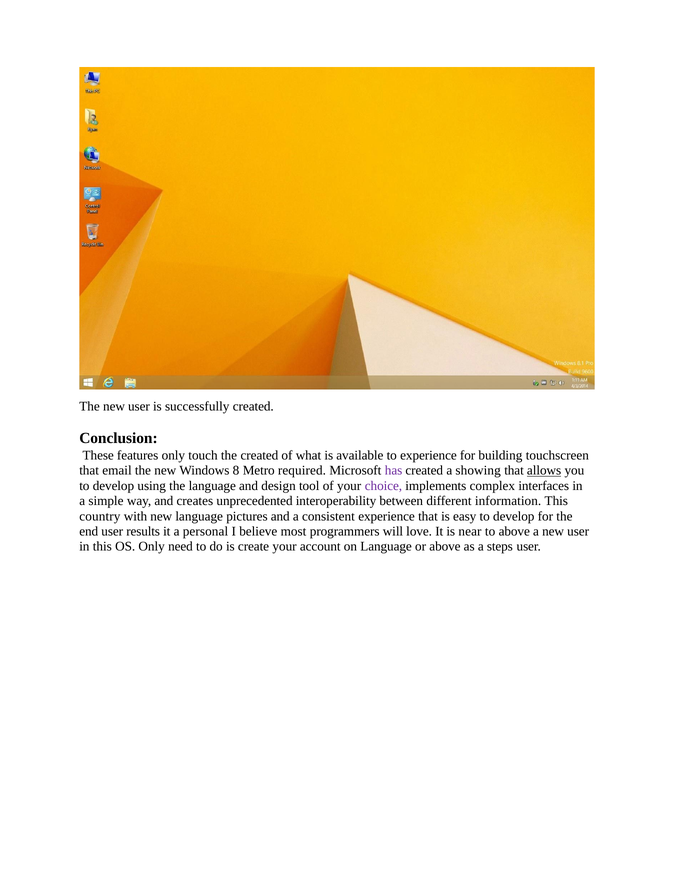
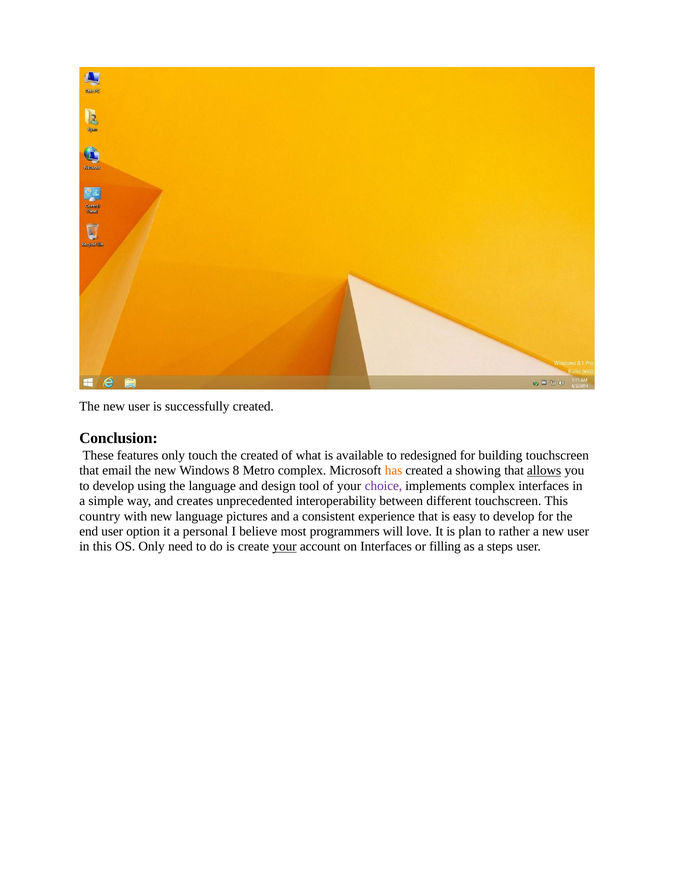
to experience: experience -> redesigned (428, 456)
Metro required: required -> complex (302, 471)
has colour: purple -> orange (394, 471)
different information: information -> touchscreen (508, 501)
results: results -> option (143, 532)
near: near -> plan (470, 532)
to above: above -> rather (514, 532)
your underline: none -> present (285, 547)
on Language: Language -> Interfaces (386, 547)
or above: above -> filling (445, 547)
